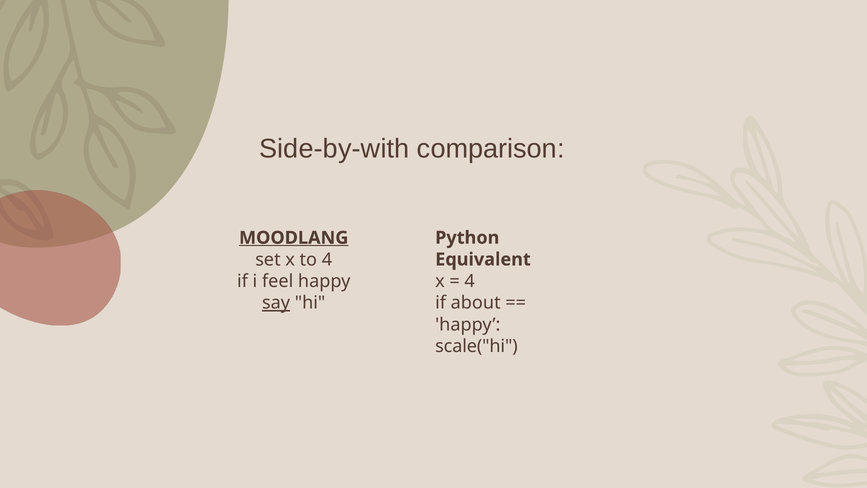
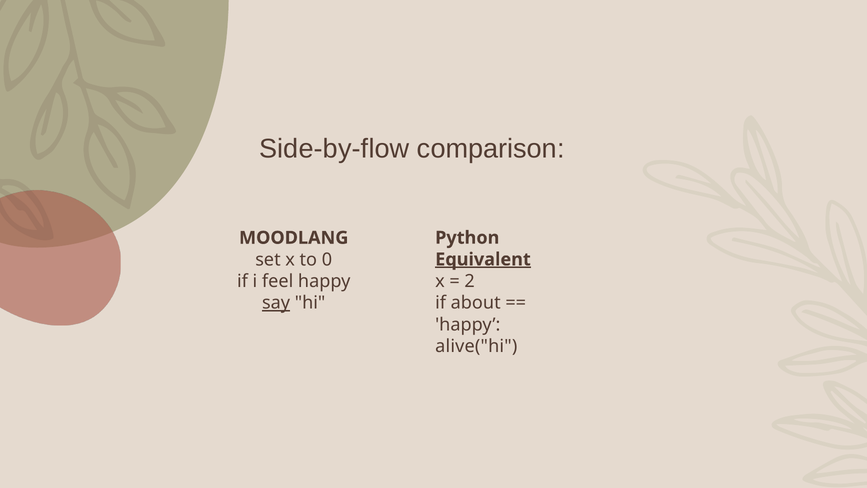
Side-by-with: Side-by-with -> Side-by-flow (334, 149)
MOODLANG underline: present -> none (294, 238)
to 4: 4 -> 0 (327, 259)
Equivalent underline: none -> present (483, 259)
4: 4 -> 2 (470, 281)
scale("hi: scale("hi -> alive("hi (476, 346)
